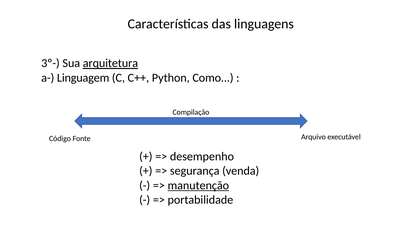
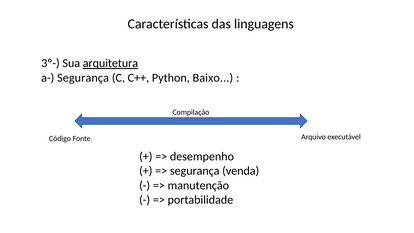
a- Linguagem: Linguagem -> Segurança (83, 78)
Como: Como -> Baixo (213, 78)
manutenção underline: present -> none (198, 185)
